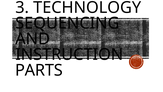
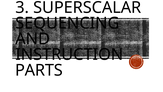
TECHNOLOGY: TECHNOLOGY -> SUPERSCALAR (87, 7)
